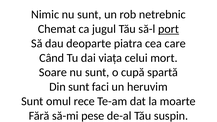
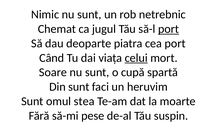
cea care: care -> port (175, 43)
celui underline: none -> present (136, 58)
rece: rece -> stea (84, 101)
